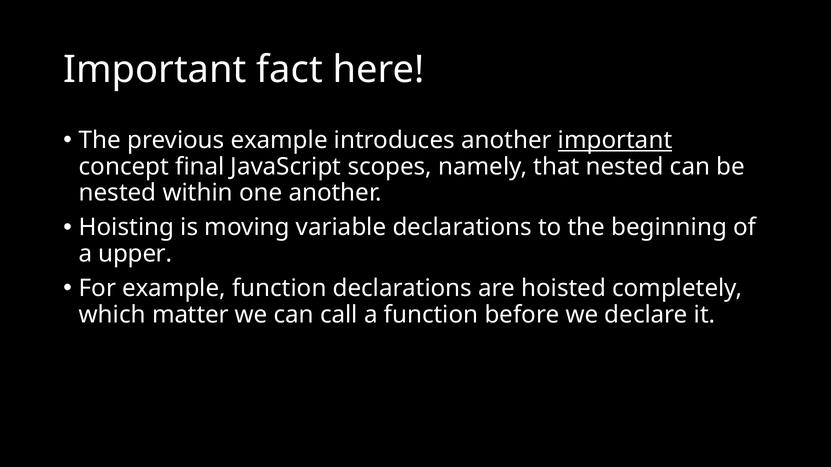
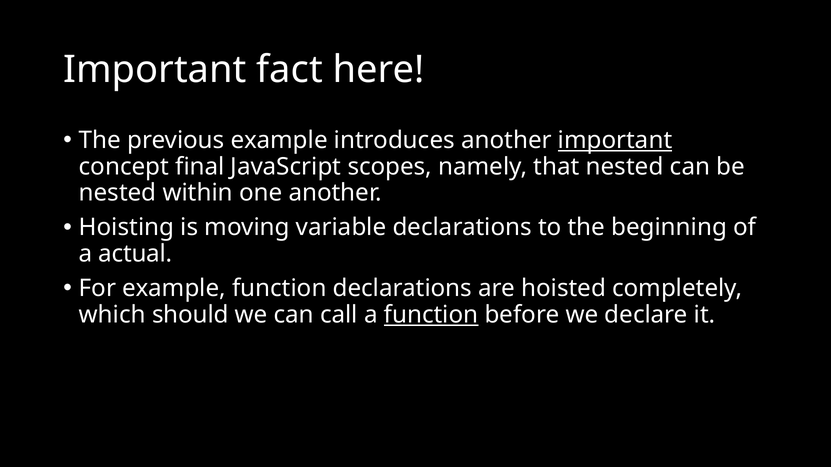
upper: upper -> actual (135, 254)
matter: matter -> should (190, 315)
function underline: none -> present (431, 315)
